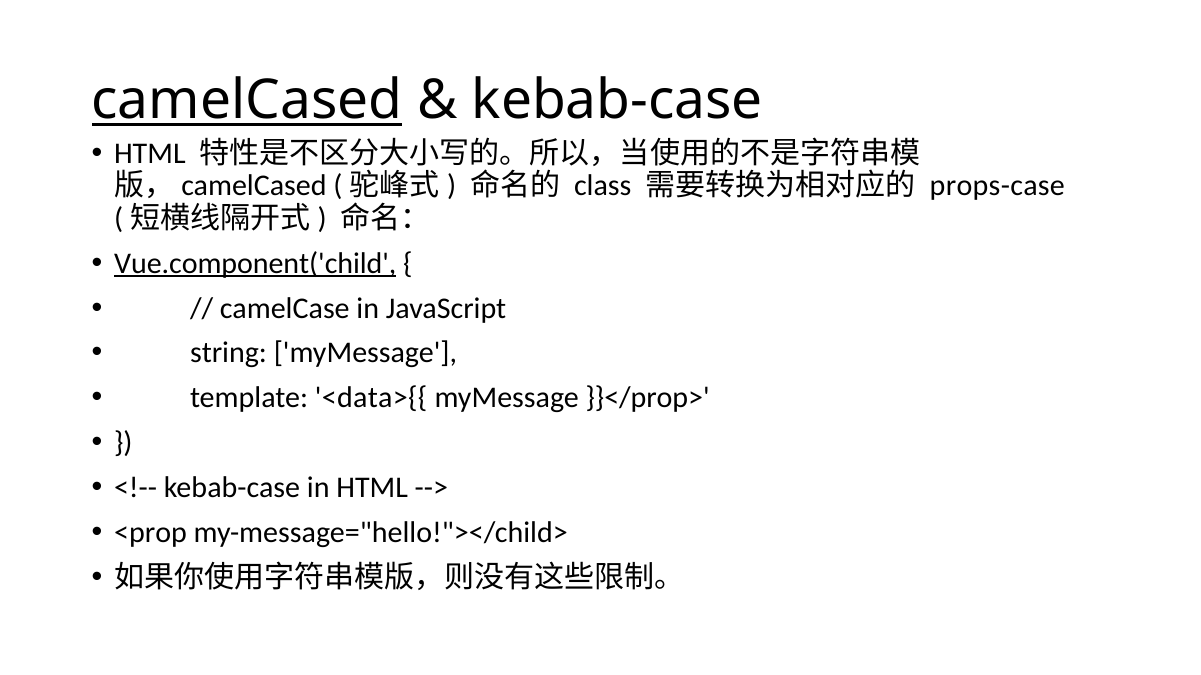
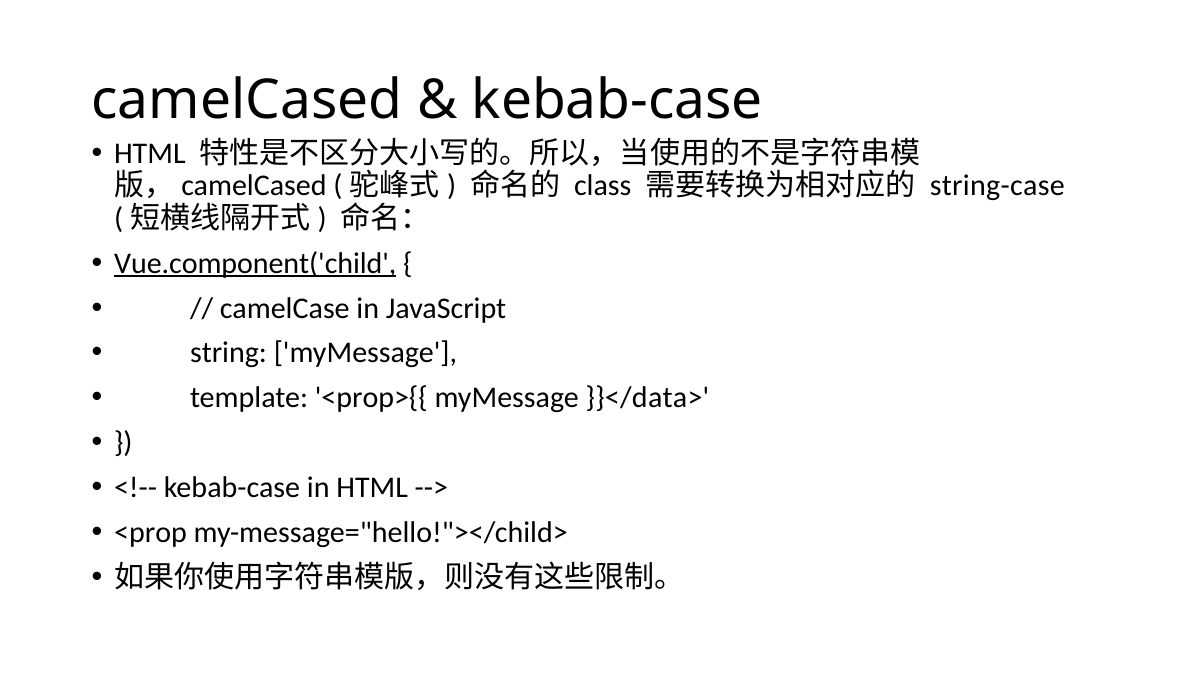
camelCased underline: present -> none (247, 101)
props-case: props-case -> string-case (997, 186)
<data>{{: <data>{{ -> <prop>{{ (371, 398)
}}</prop>: }}</prop> -> }}</data> (647, 398)
